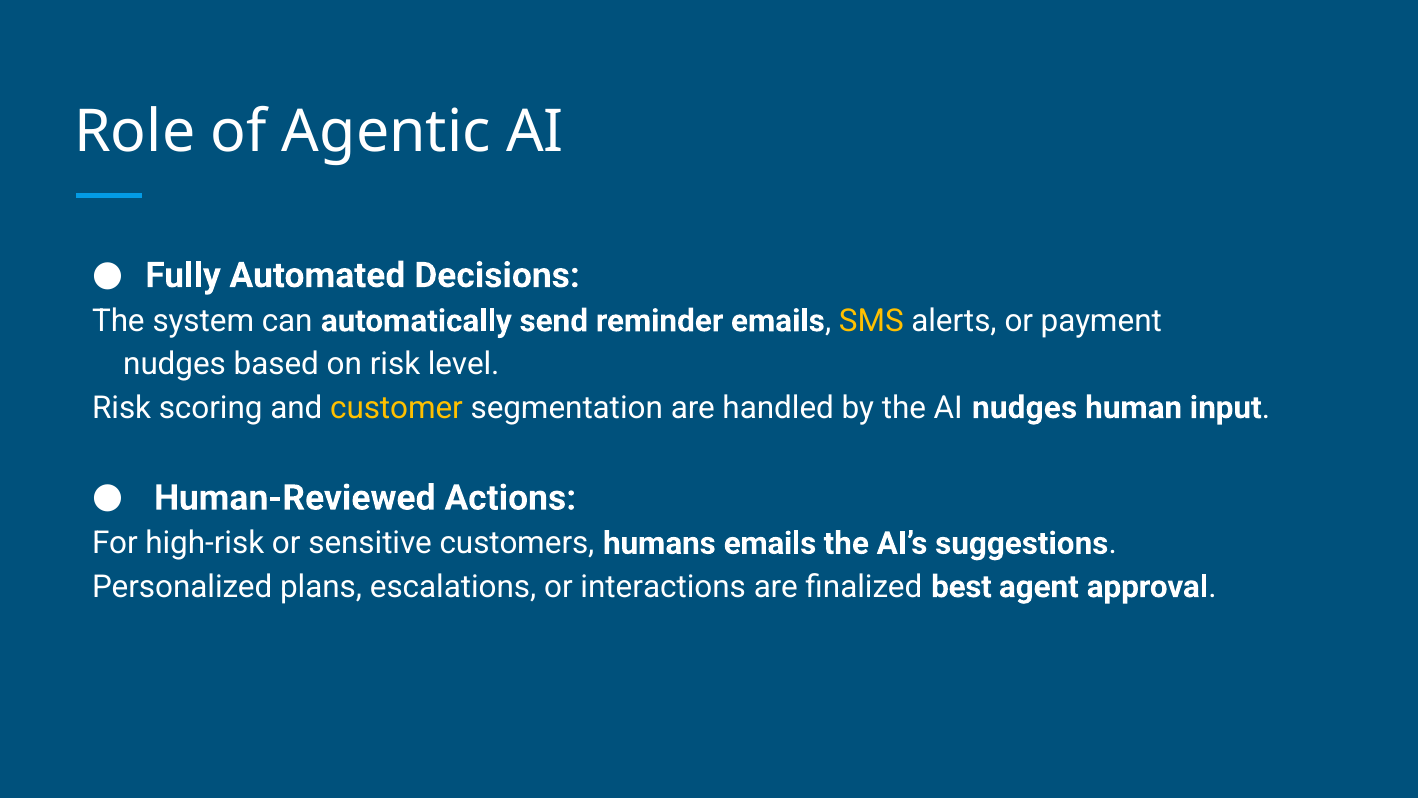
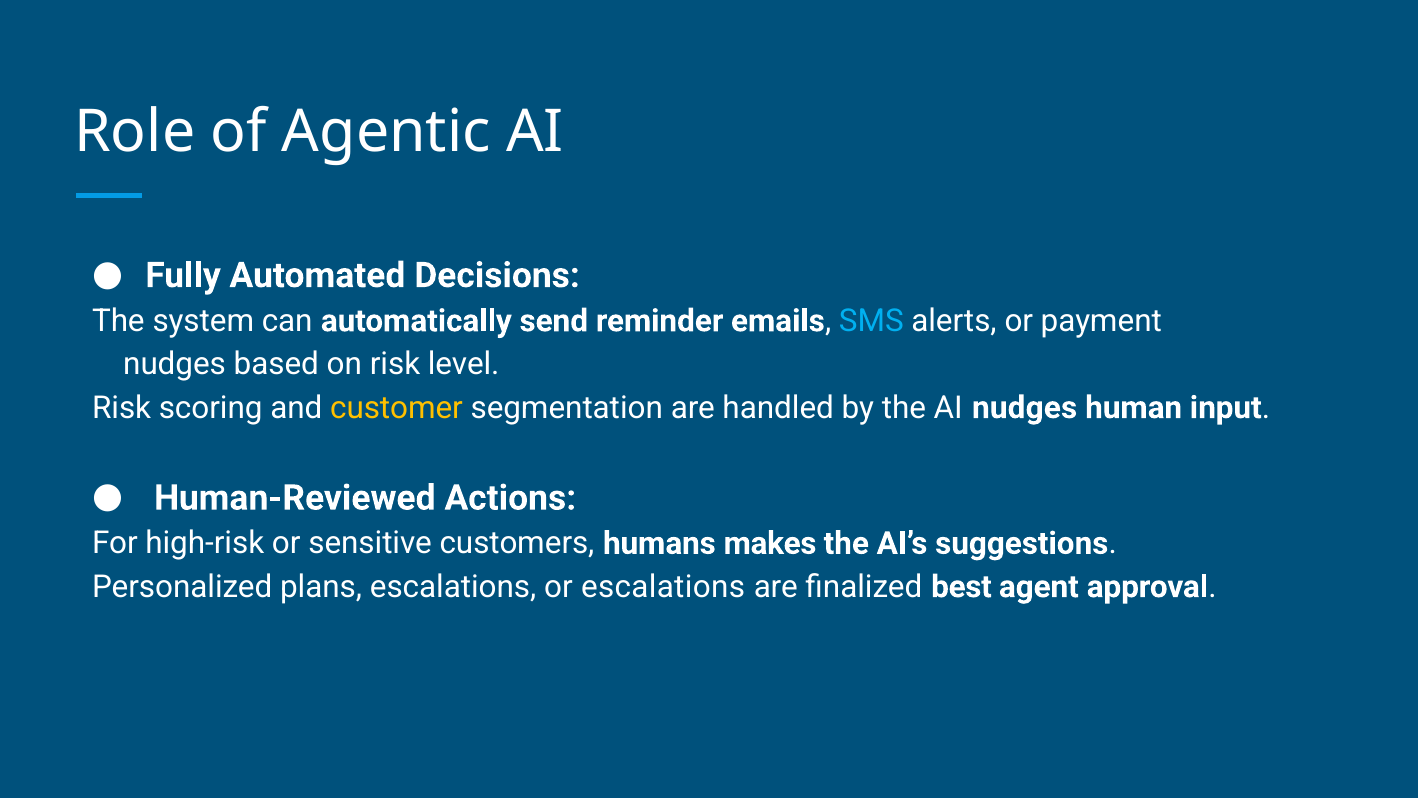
SMS colour: yellow -> light blue (871, 321)
humans emails: emails -> makes (770, 543)
or interactions: interactions -> escalations (663, 587)
